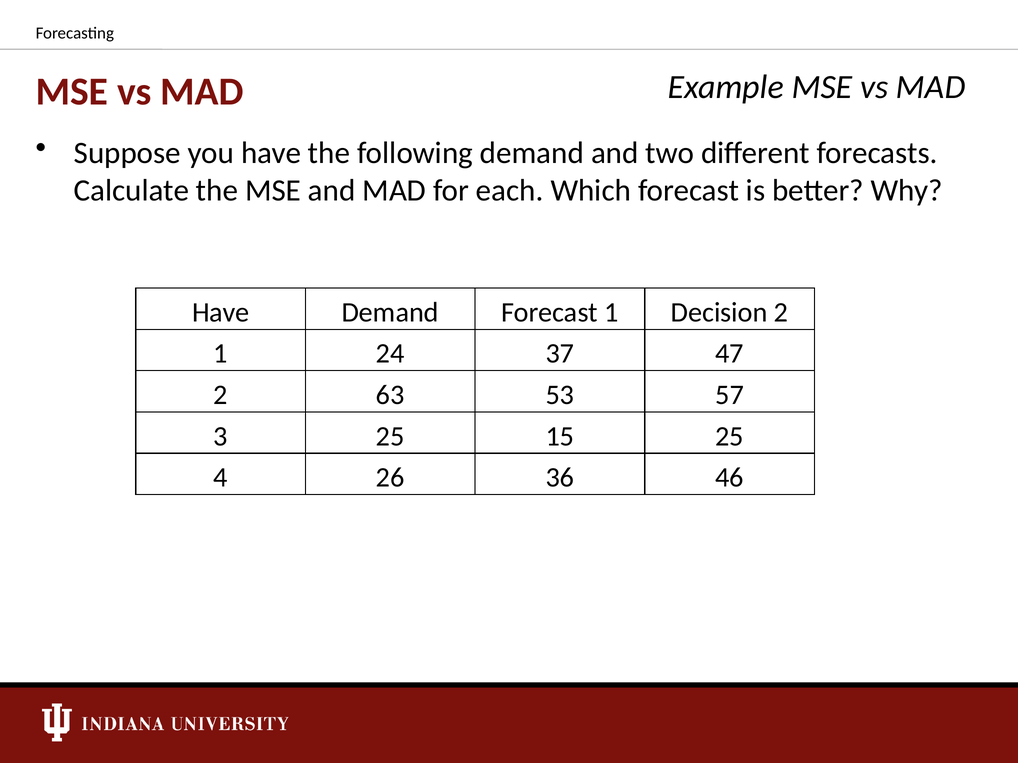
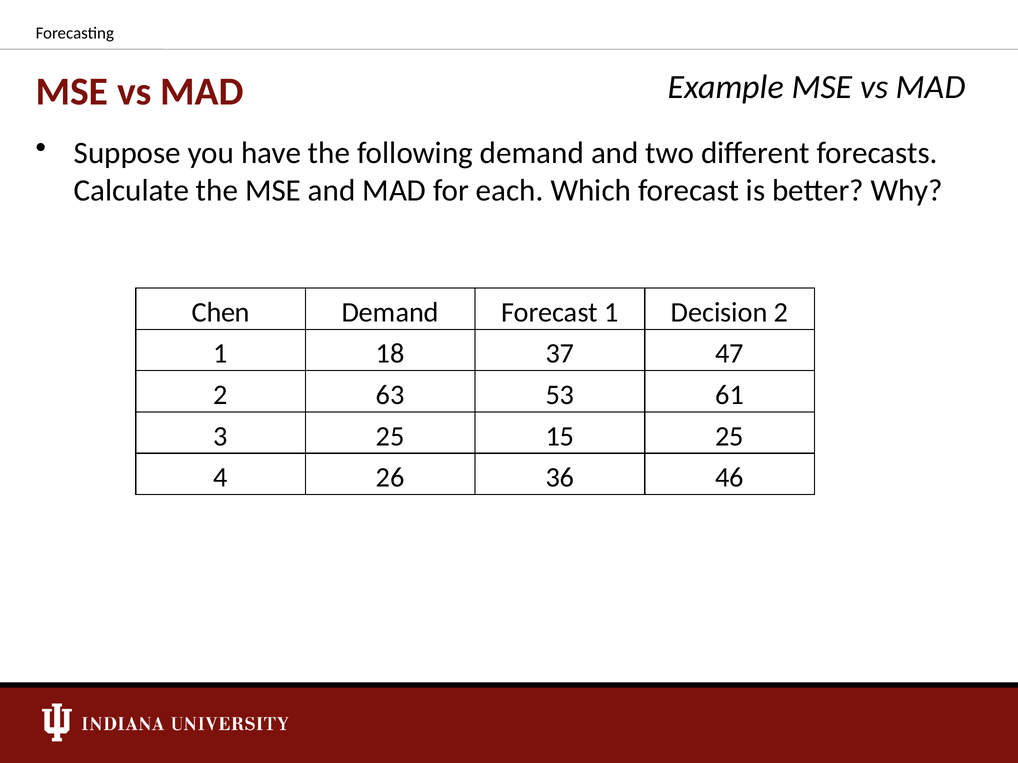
Have: Have -> Chen (221, 313)
24: 24 -> 18 (390, 354)
57: 57 -> 61 (730, 395)
